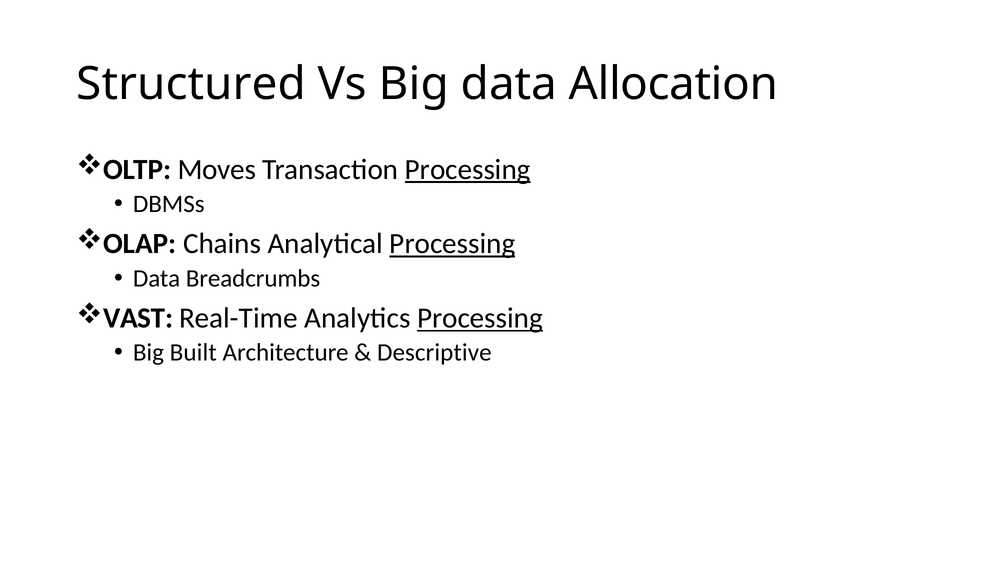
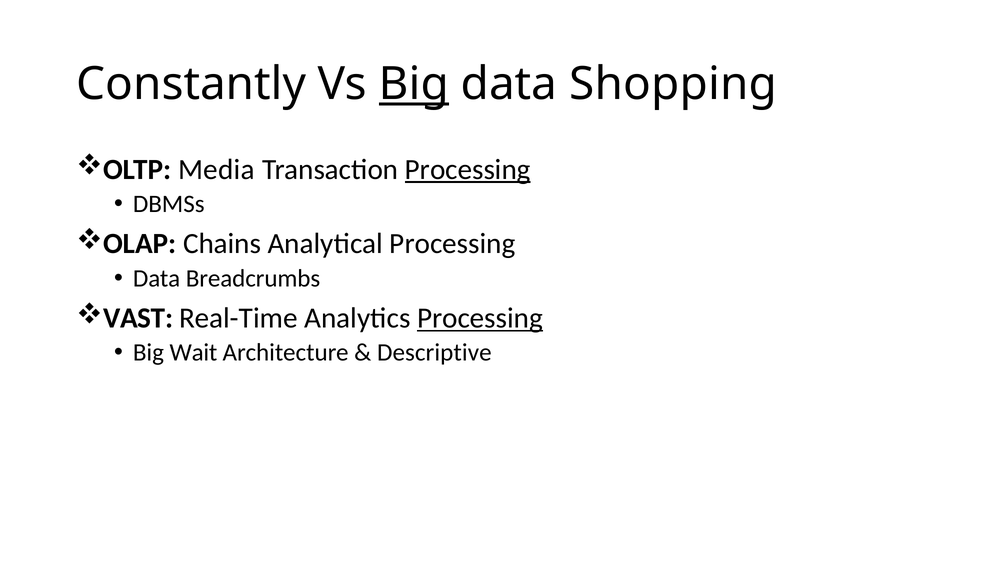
Structured: Structured -> Constantly (191, 84)
Big underline: none -> present (414, 84)
Allocation: Allocation -> Shopping (673, 84)
Moves: Moves -> Media (217, 170)
Processing underline: present -> none (452, 244)
Built: Built -> Wait (193, 353)
